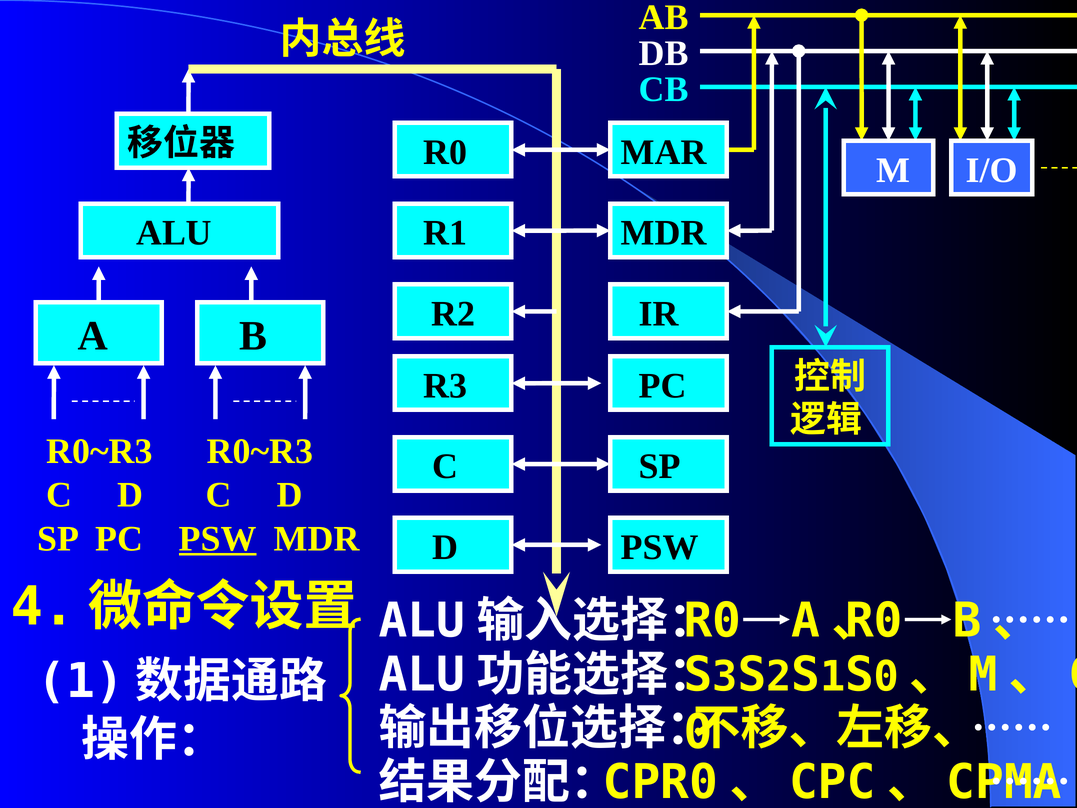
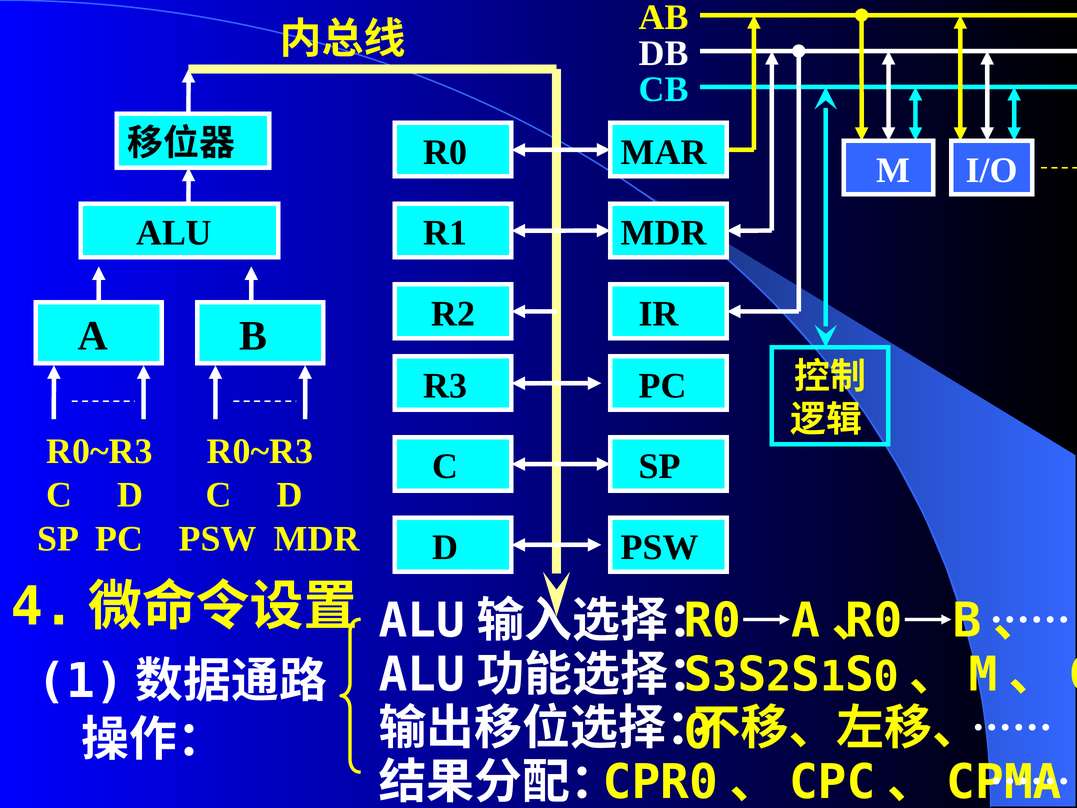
PSW underline: present -> none (218, 539)
